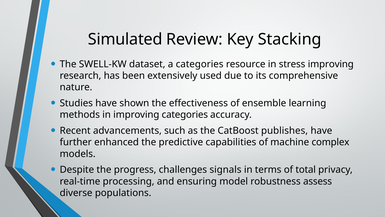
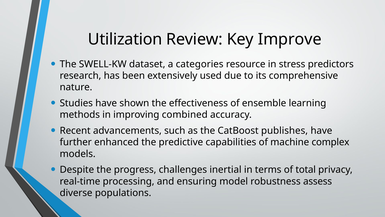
Simulated: Simulated -> Utilization (125, 39)
Stacking: Stacking -> Improve (290, 39)
stress improving: improving -> predictors (331, 64)
improving categories: categories -> combined (185, 115)
signals: signals -> inertial (226, 169)
